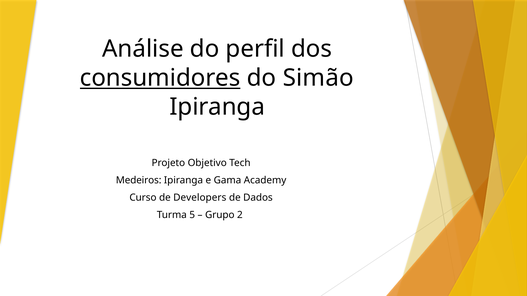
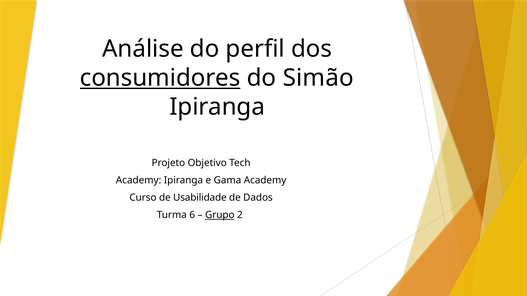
Medeiros: Medeiros -> Academy (139, 181)
Developers: Developers -> Usabilidade (200, 198)
5: 5 -> 6 (192, 215)
Grupo underline: none -> present (220, 215)
